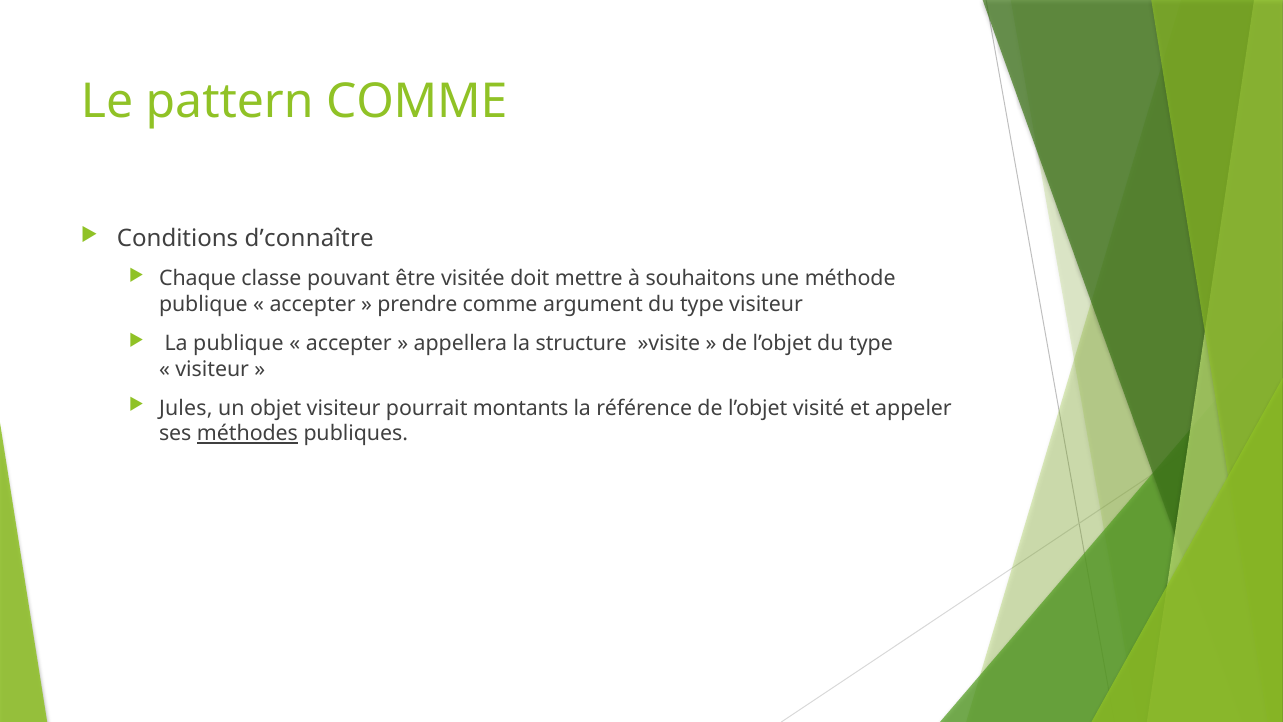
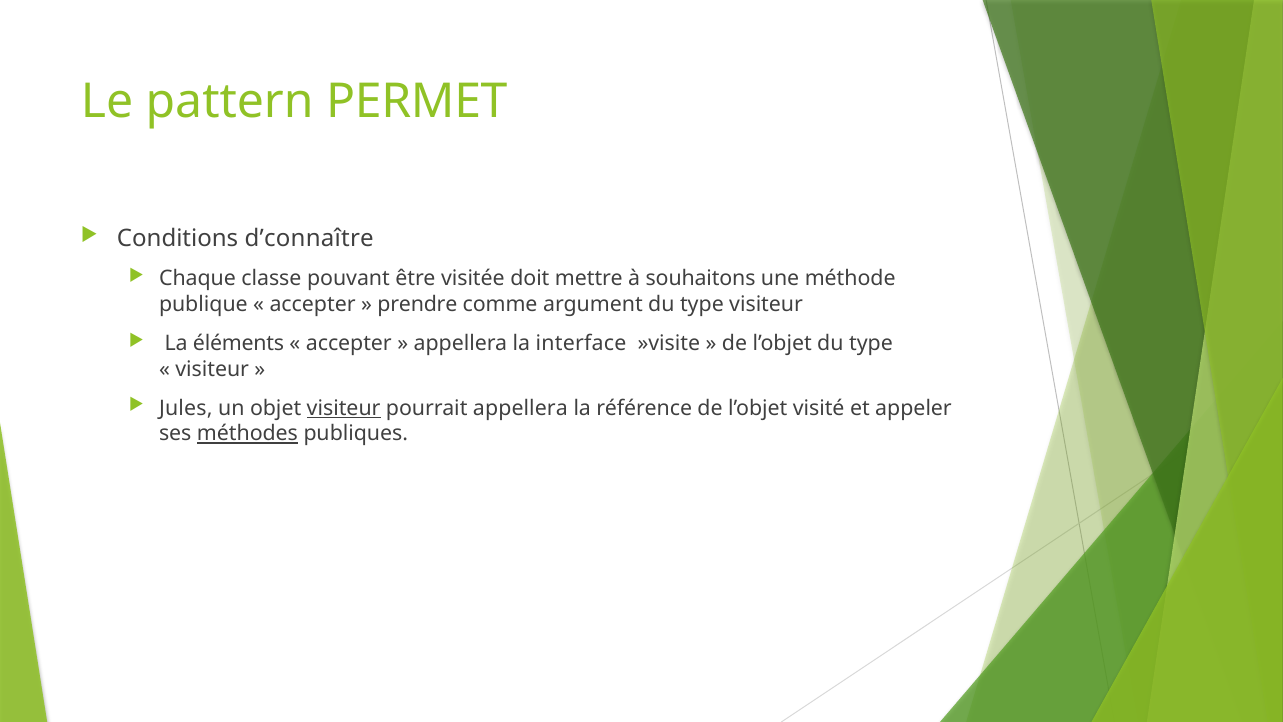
pattern COMME: COMME -> PERMET (417, 101)
La publique: publique -> éléments (239, 343)
structure: structure -> interface (581, 343)
visiteur underline: none -> present (344, 408)
pourrait montants: montants -> appellera (520, 408)
